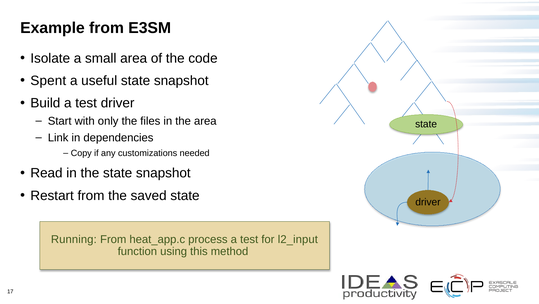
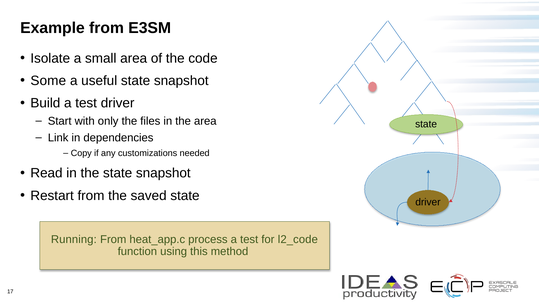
Spent: Spent -> Some (48, 80)
l2_input: l2_input -> l2_code (298, 239)
